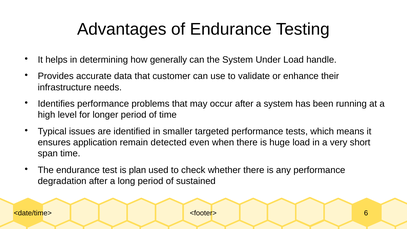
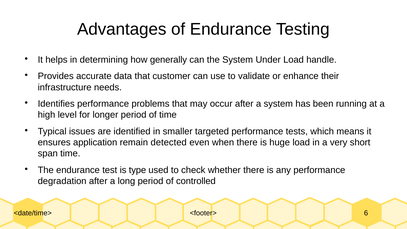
plan: plan -> type (137, 170)
sustained: sustained -> controlled (196, 181)
